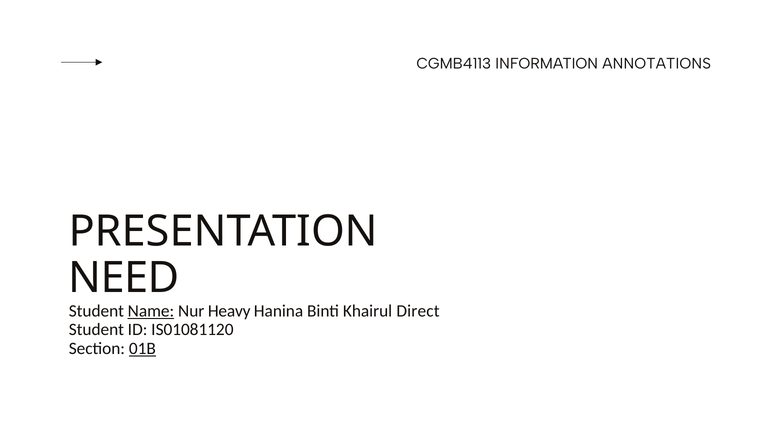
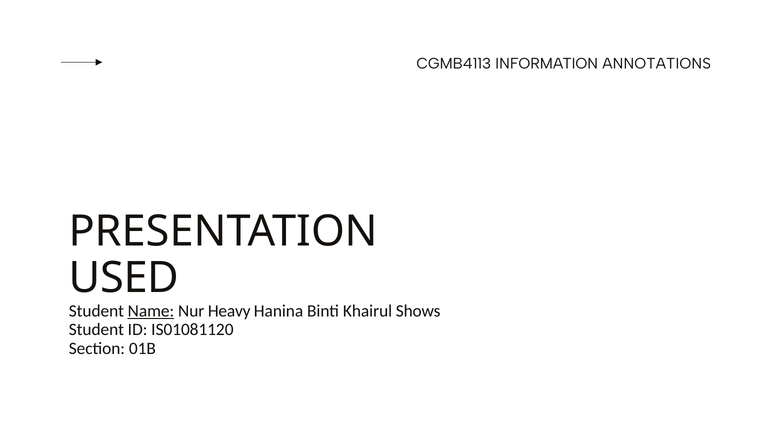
NEED: NEED -> USED (124, 278)
Direct: Direct -> Shows (418, 311)
01B underline: present -> none (142, 348)
